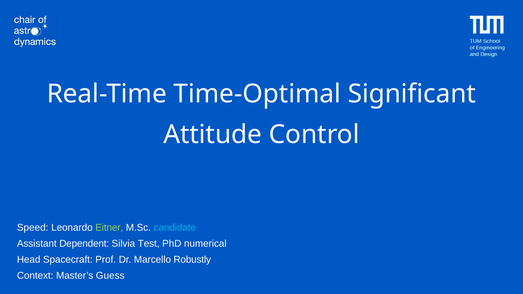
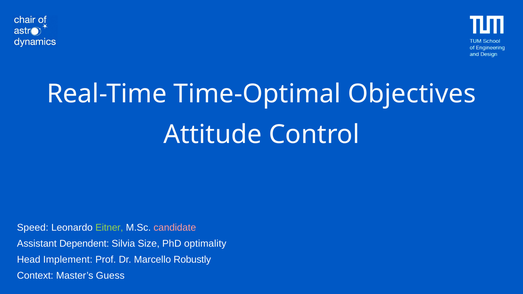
Significant: Significant -> Objectives (412, 94)
candidate colour: light blue -> pink (175, 228)
Test: Test -> Size (149, 244)
numerical: numerical -> optimality (205, 244)
Spacecraft: Spacecraft -> Implement (68, 260)
